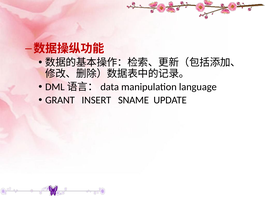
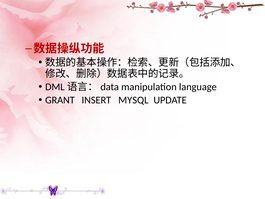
SNAME: SNAME -> MYSQL (133, 100)
